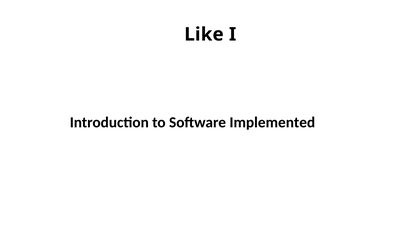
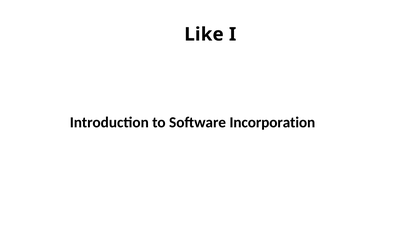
Implemented: Implemented -> Incorporation (272, 122)
